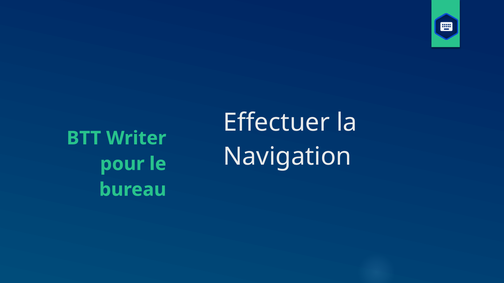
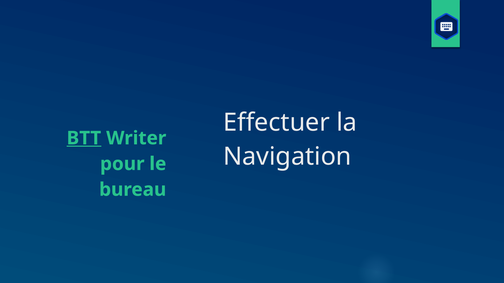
BTT underline: none -> present (84, 138)
